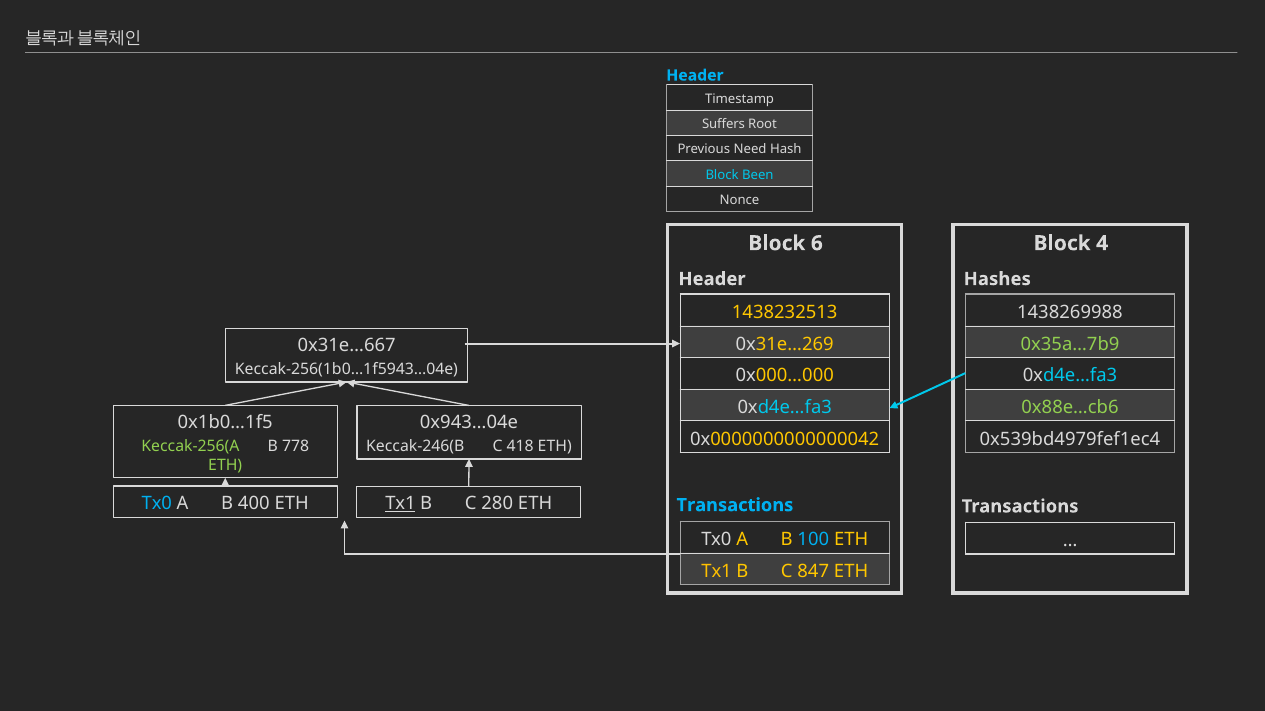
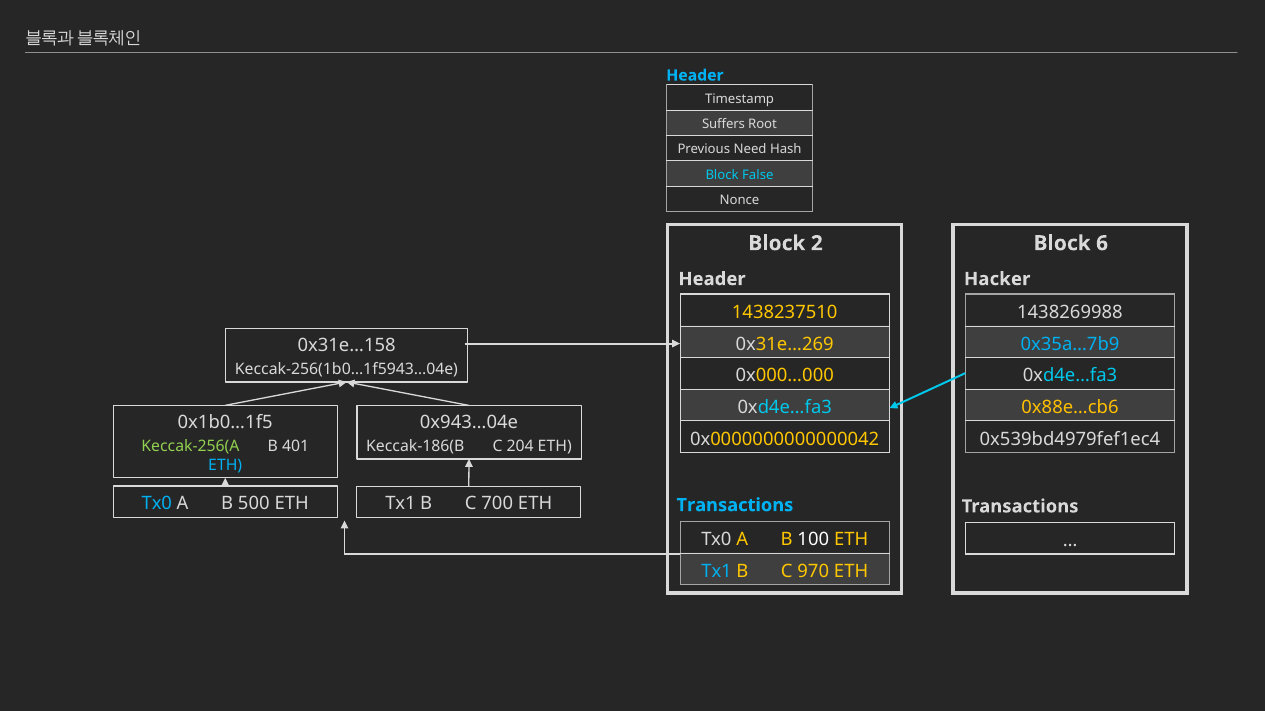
Been: Been -> False (758, 175)
6: 6 -> 2 (817, 243)
4: 4 -> 6 (1102, 243)
Hashes: Hashes -> Hacker (997, 279)
1438232513: 1438232513 -> 1438237510 (785, 313)
0x35a…7b9 colour: light green -> light blue (1070, 344)
0x31e…667: 0x31e…667 -> 0x31e…158 (347, 346)
0x88e…cb6 colour: light green -> yellow (1070, 408)
778: 778 -> 401 (296, 446)
Keccak-246(B: Keccak-246(B -> Keccak-186(B (415, 446)
418: 418 -> 204 (520, 446)
ETH colour: light green -> light blue (225, 465)
Tx1 underline: present -> none (400, 504)
280: 280 -> 700 (497, 504)
400: 400 -> 500 (254, 504)
100 colour: light blue -> white (813, 540)
Tx1 colour: yellow -> light blue (717, 572)
847: 847 -> 970 (813, 572)
